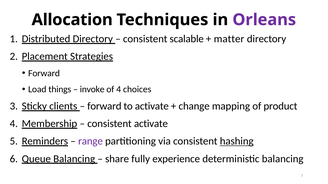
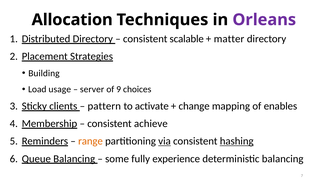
Forward: Forward -> Building (44, 73)
things: things -> usage (60, 90)
invoke: invoke -> server (92, 90)
of 4: 4 -> 9 (119, 90)
forward: forward -> pattern (104, 106)
product: product -> enables (280, 106)
consistent activate: activate -> achieve (151, 124)
range colour: purple -> orange (90, 142)
via underline: none -> present (165, 142)
share: share -> some (117, 159)
